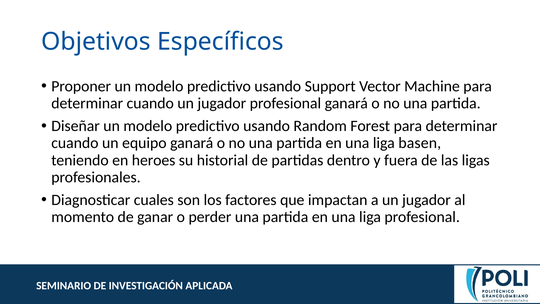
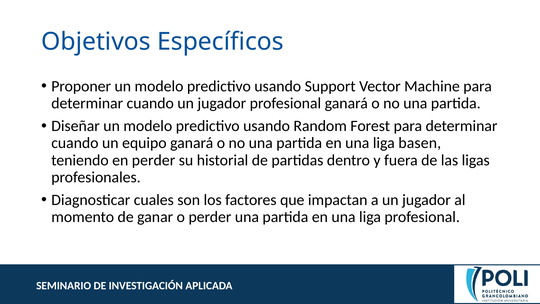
en heroes: heroes -> perder (154, 160)
